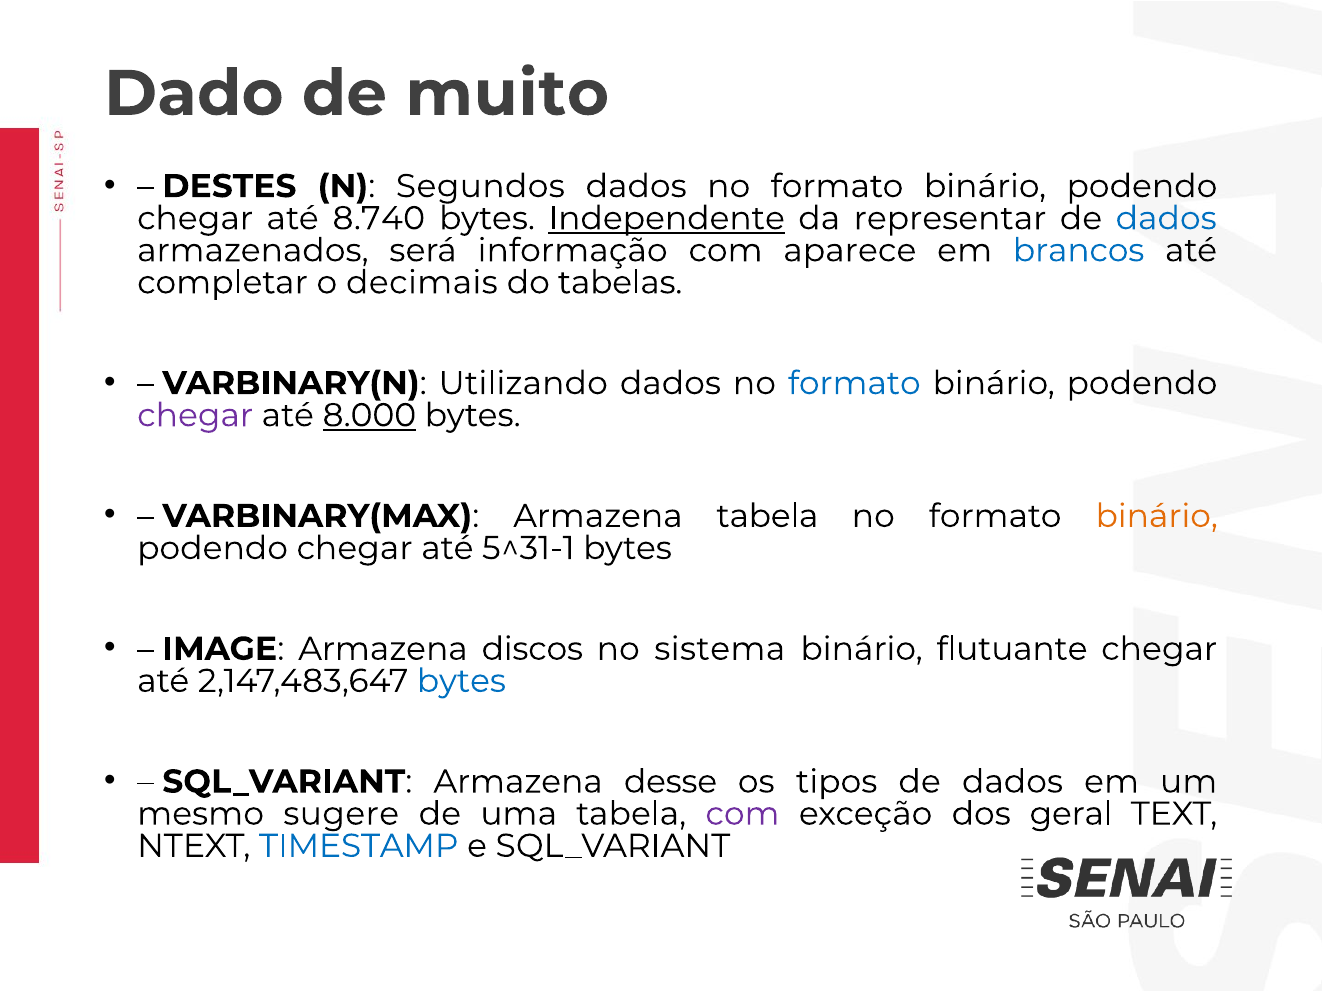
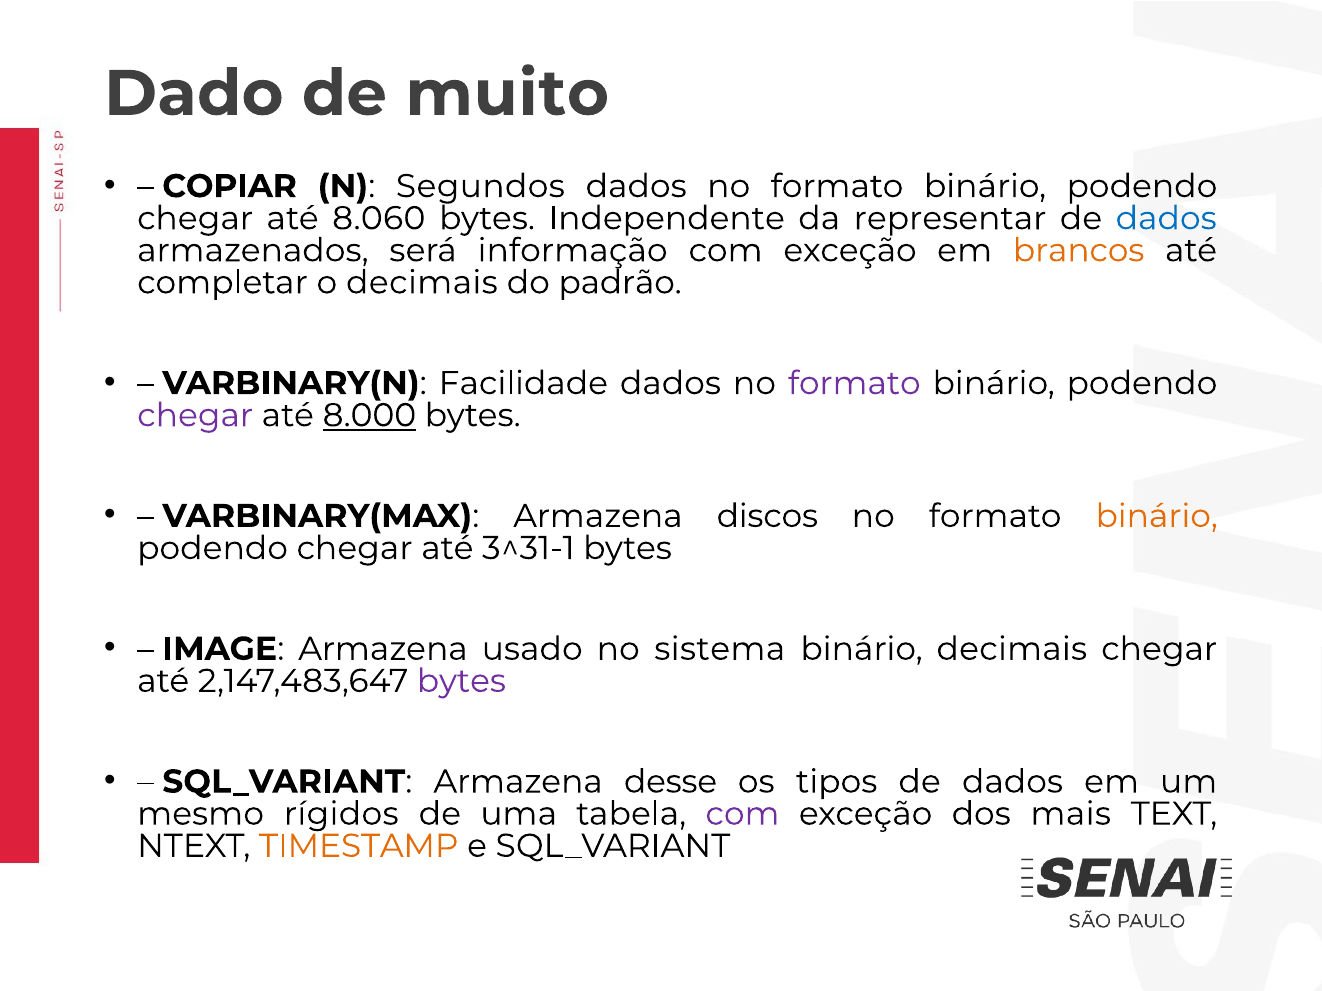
DESTES: DESTES -> COPIAR (230, 186)
8.740: 8.740 -> 8.060 (379, 218)
Independente underline: present -> none (667, 218)
aparece: aparece -> exceção (850, 251)
brancos colour: blue -> orange (1079, 251)
tabelas: tabelas -> padrão (620, 283)
Utilizando: Utilizando -> Facilidade (523, 383)
formato colour: blue -> purple (854, 383)
Armazena tabela: tabela -> discos (767, 516)
5^31-1: 5^31-1 -> 3^31-1 (528, 548)
discos: discos -> usado (532, 649)
binário flutuante: flutuante -> decimais (1012, 649)
bytes colour: blue -> purple (461, 681)
sugere: sugere -> rígidos (341, 814)
geral: geral -> mais (1071, 814)
TIMESTAMP colour: blue -> orange (359, 846)
